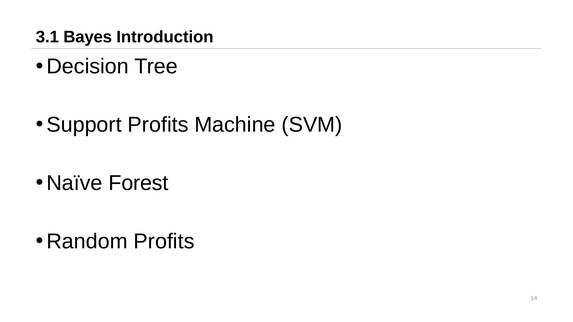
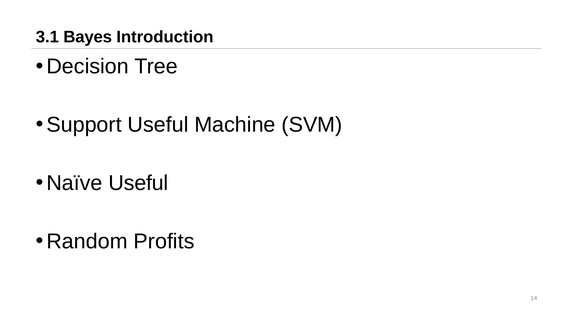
Support Profits: Profits -> Useful (158, 125)
Naïve Forest: Forest -> Useful (139, 183)
